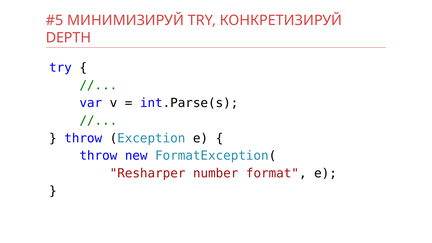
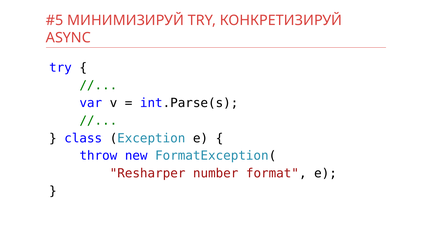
DEPTH: DEPTH -> ASYNC (68, 38)
throw: throw -> class (83, 138)
